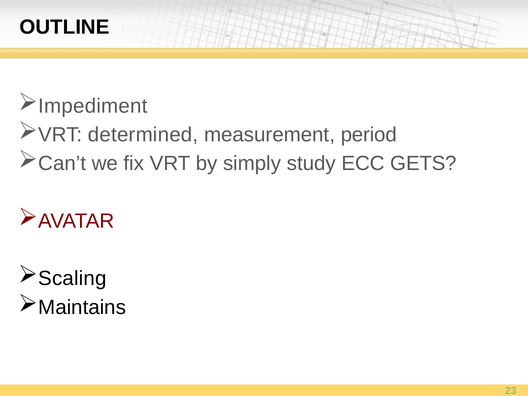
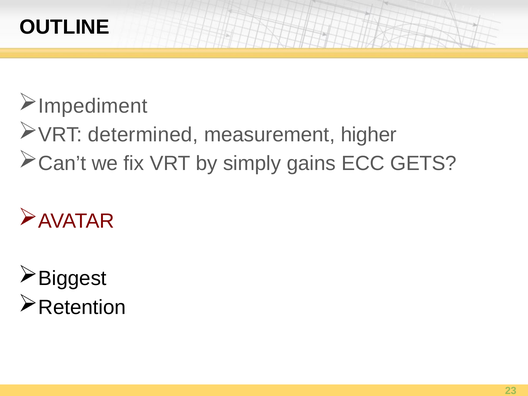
period: period -> higher (369, 135)
study: study -> gains (311, 163)
Scaling: Scaling -> Biggest (72, 279)
Maintains: Maintains -> Retention (82, 307)
